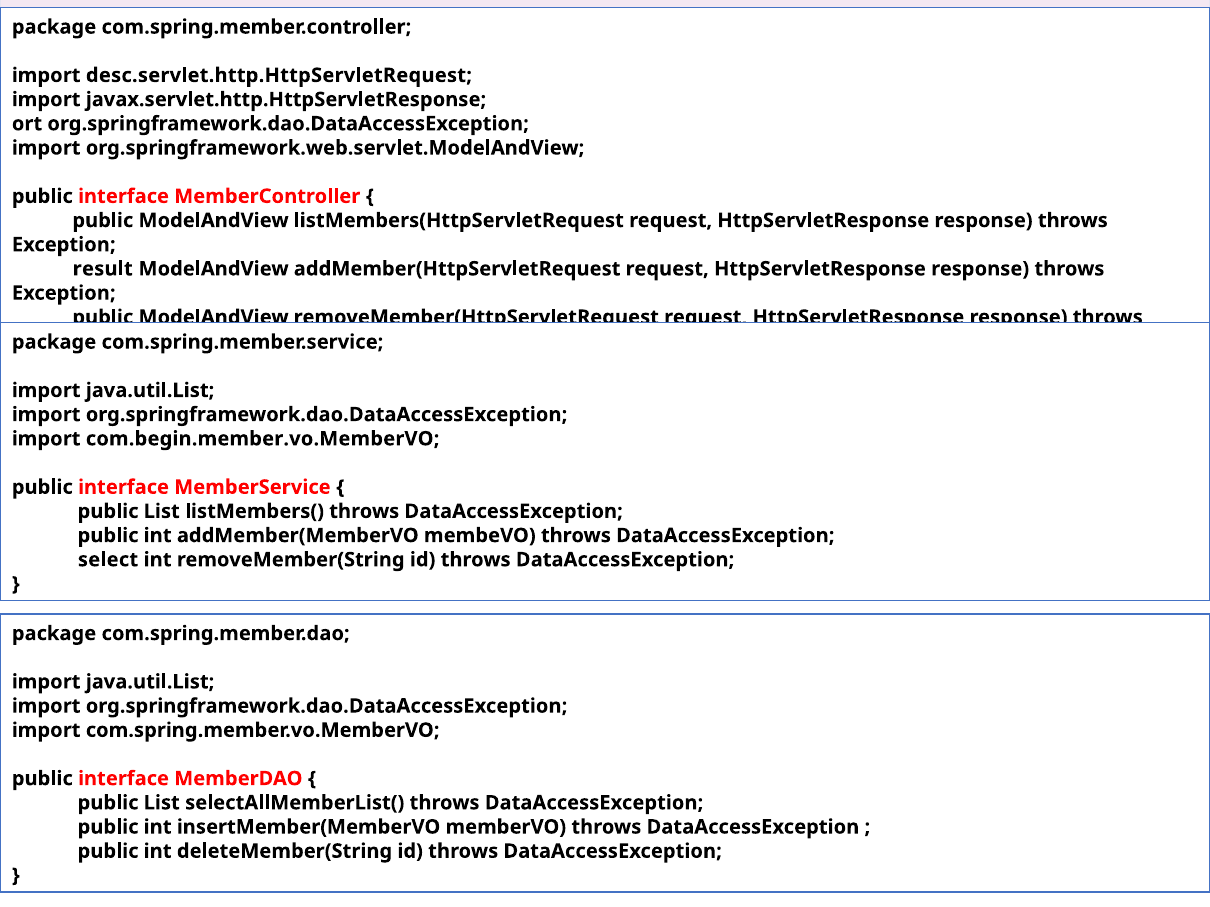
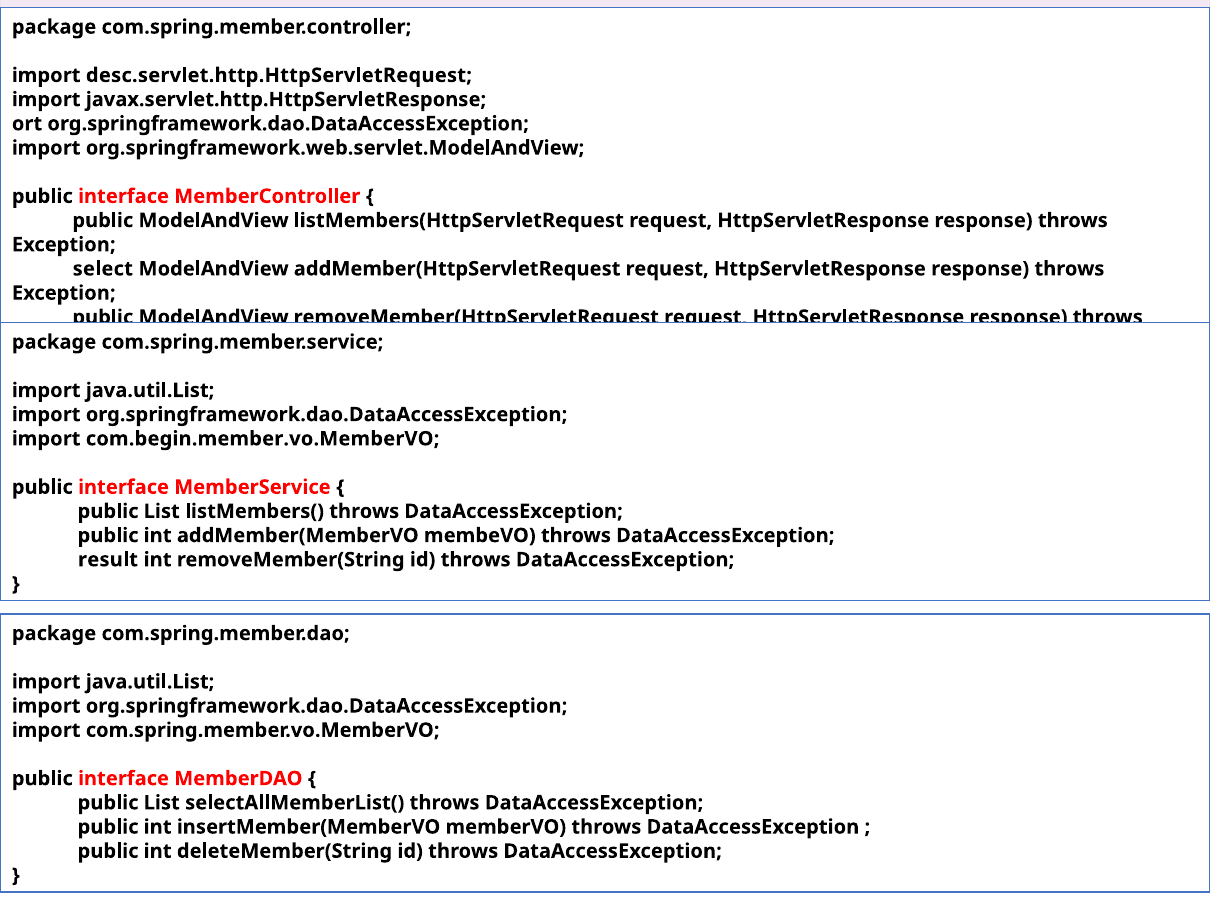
result: result -> select (103, 269)
select: select -> result (108, 560)
